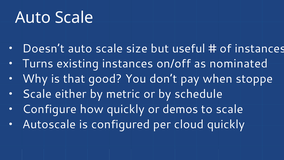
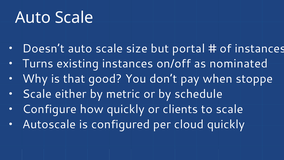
useful: useful -> portal (189, 48)
demos: demos -> clients (180, 109)
